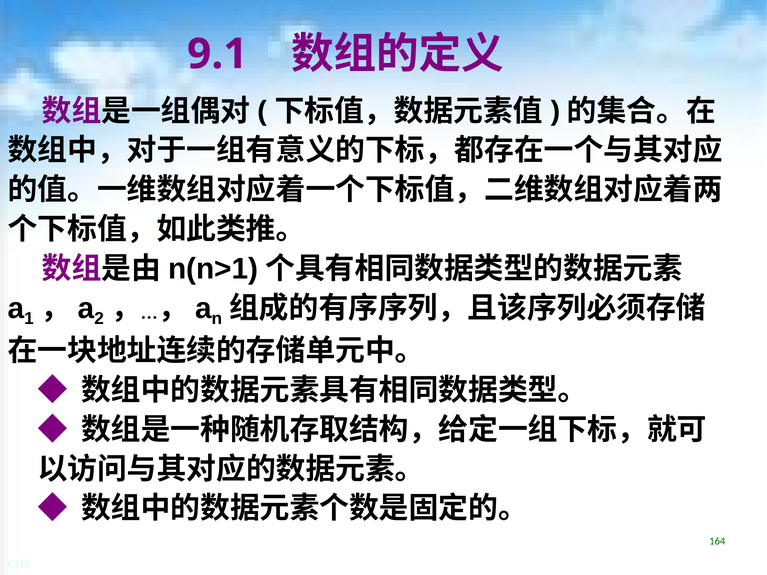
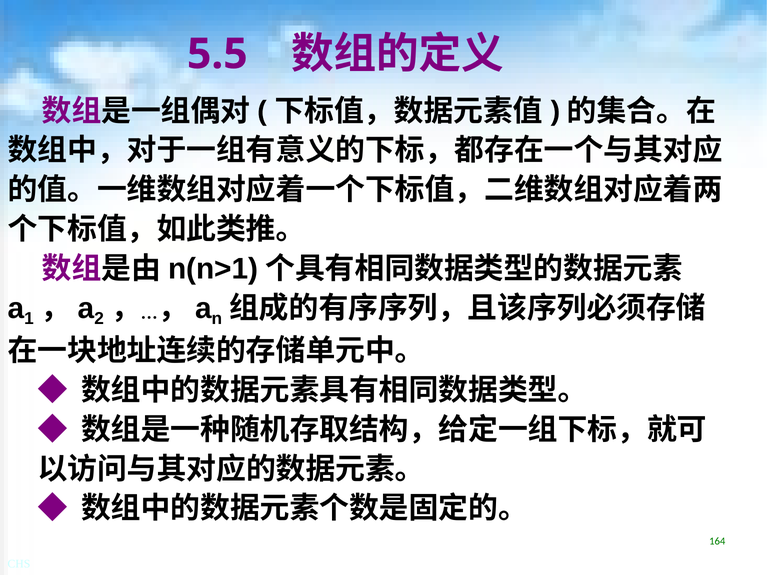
9.1: 9.1 -> 5.5 (217, 54)
